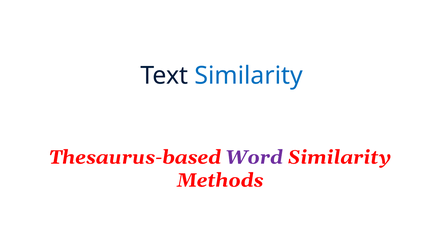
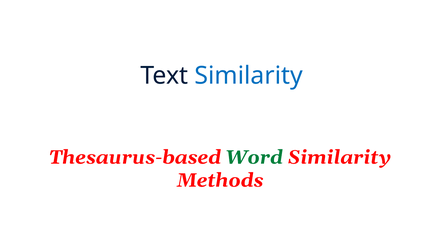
Word colour: purple -> green (254, 158)
